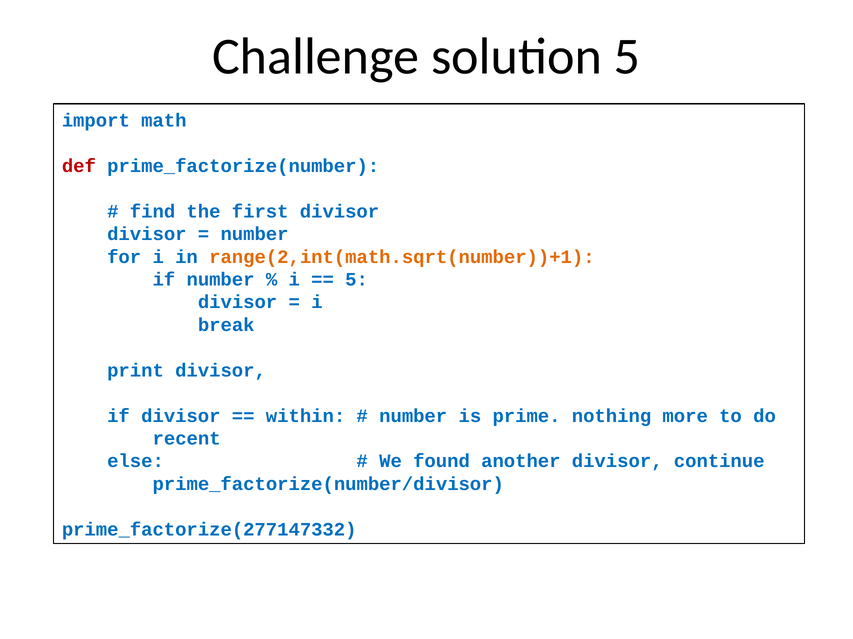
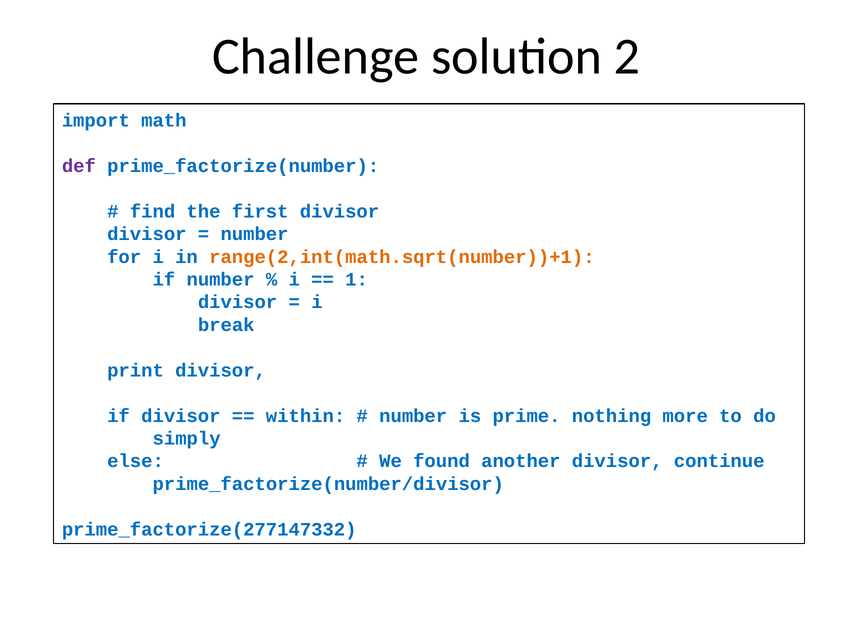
solution 5: 5 -> 2 (627, 57)
def colour: red -> purple (79, 166)
5: 5 -> 1 (357, 280)
recent: recent -> simply (187, 439)
